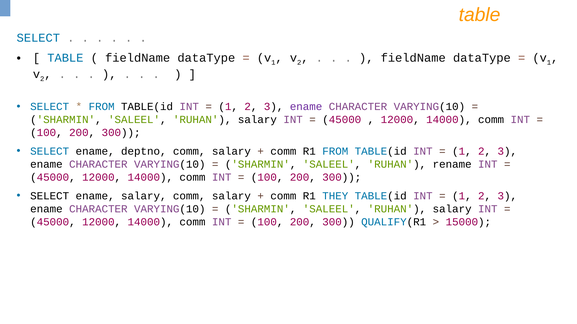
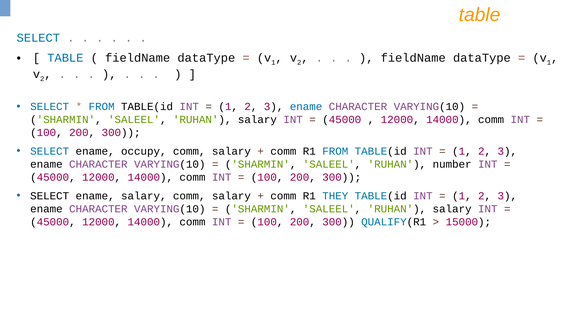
ename colour: purple -> blue (306, 107)
deptno: deptno -> occupy (144, 152)
rename: rename -> number (452, 165)
